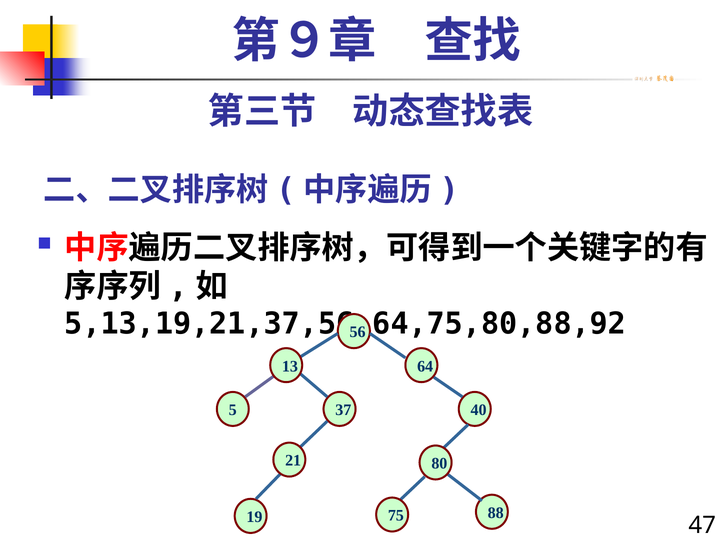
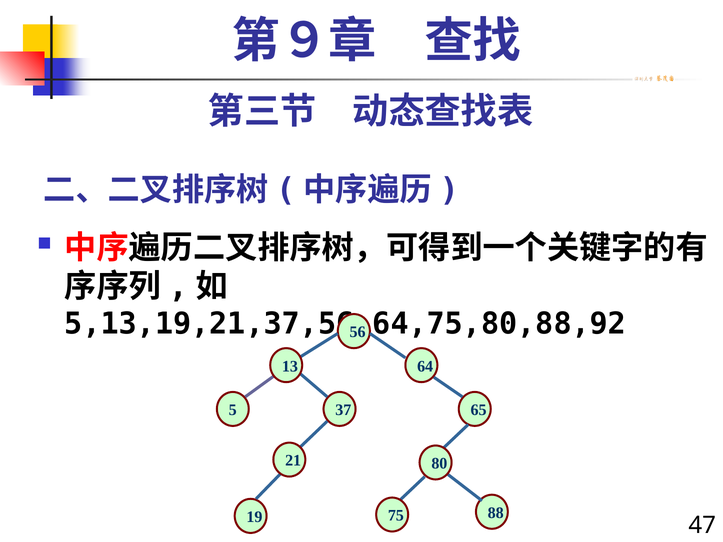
40: 40 -> 65 (479, 410)
